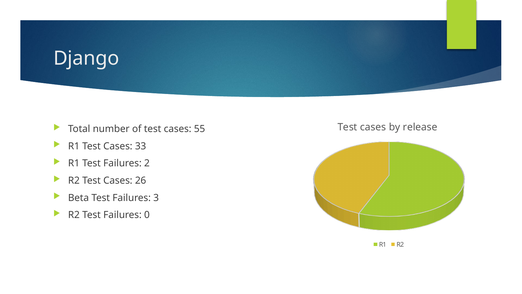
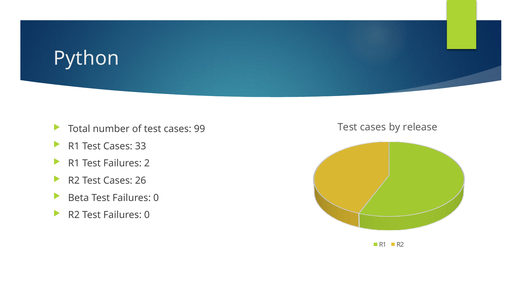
Django: Django -> Python (86, 58)
55: 55 -> 99 (200, 129)
Beta Test Failures 3: 3 -> 0 (156, 198)
